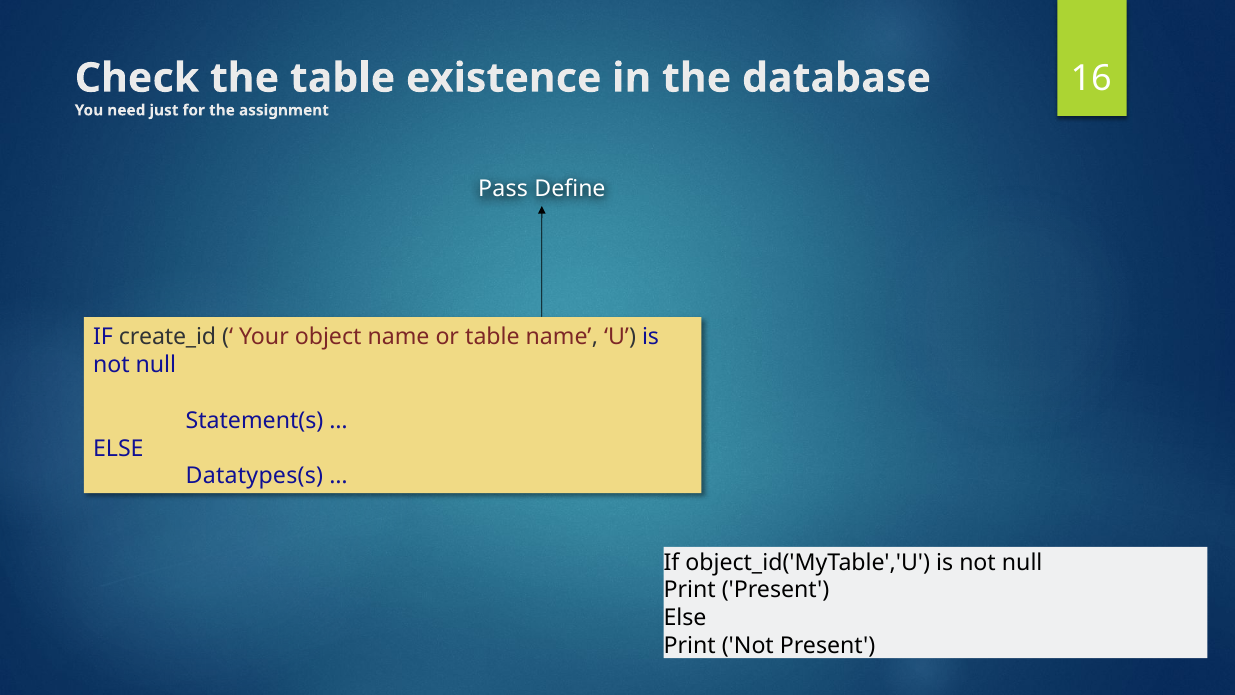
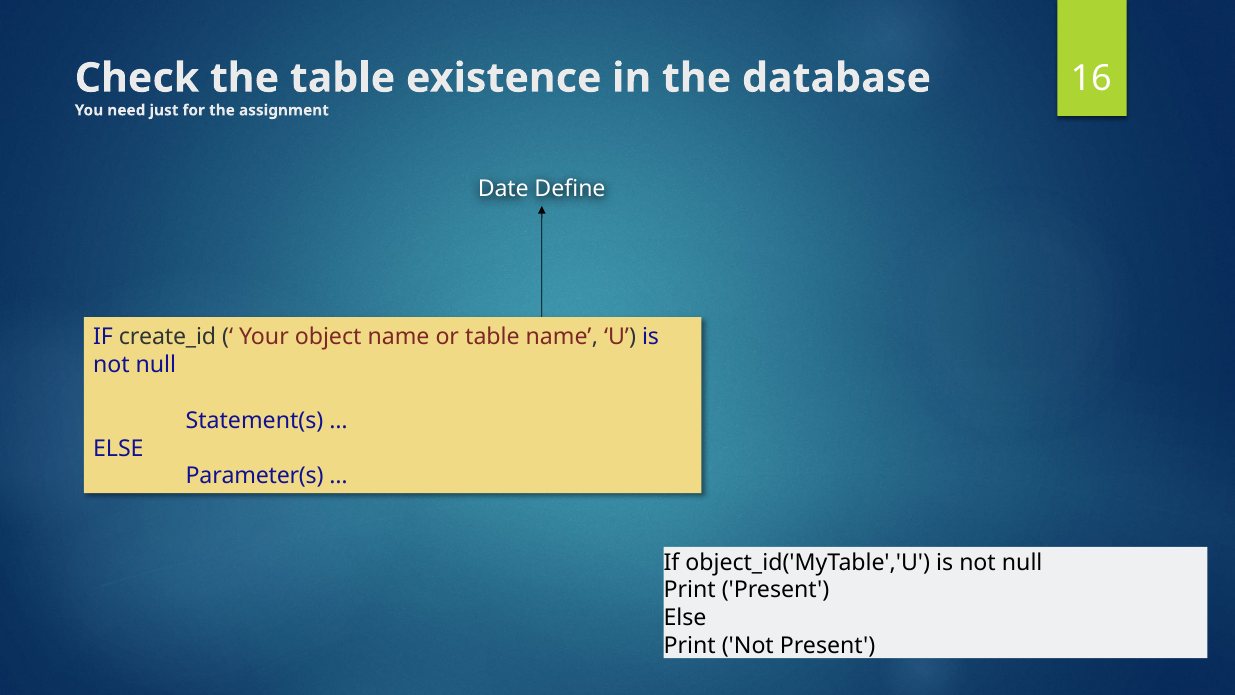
Pass: Pass -> Date (503, 189)
Datatypes(s: Datatypes(s -> Parameter(s (255, 476)
